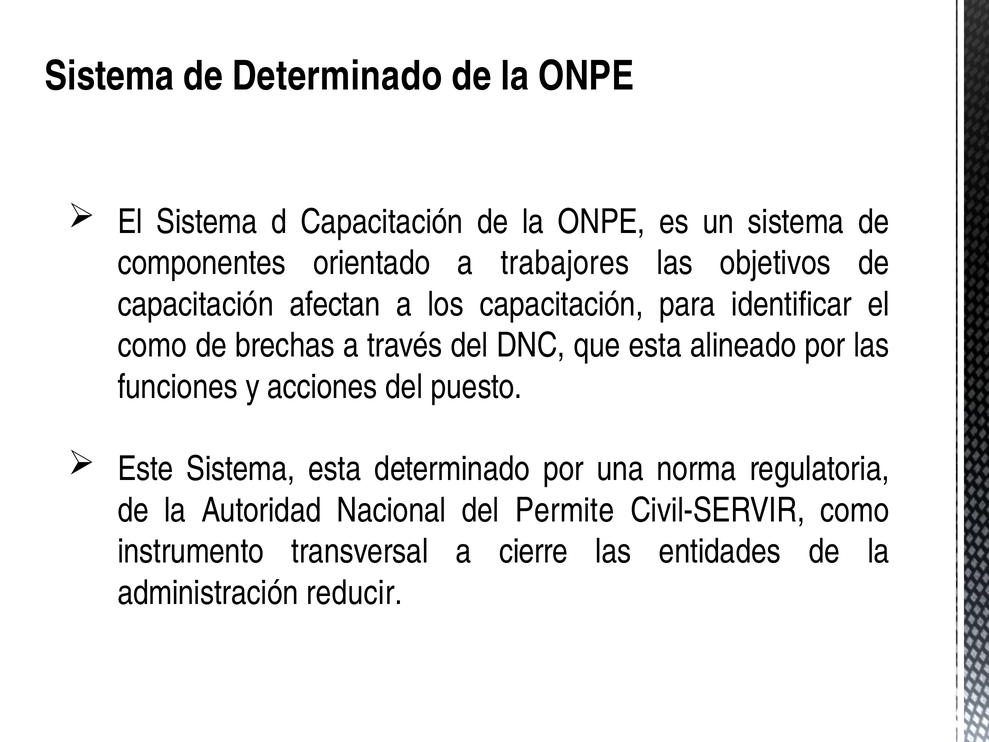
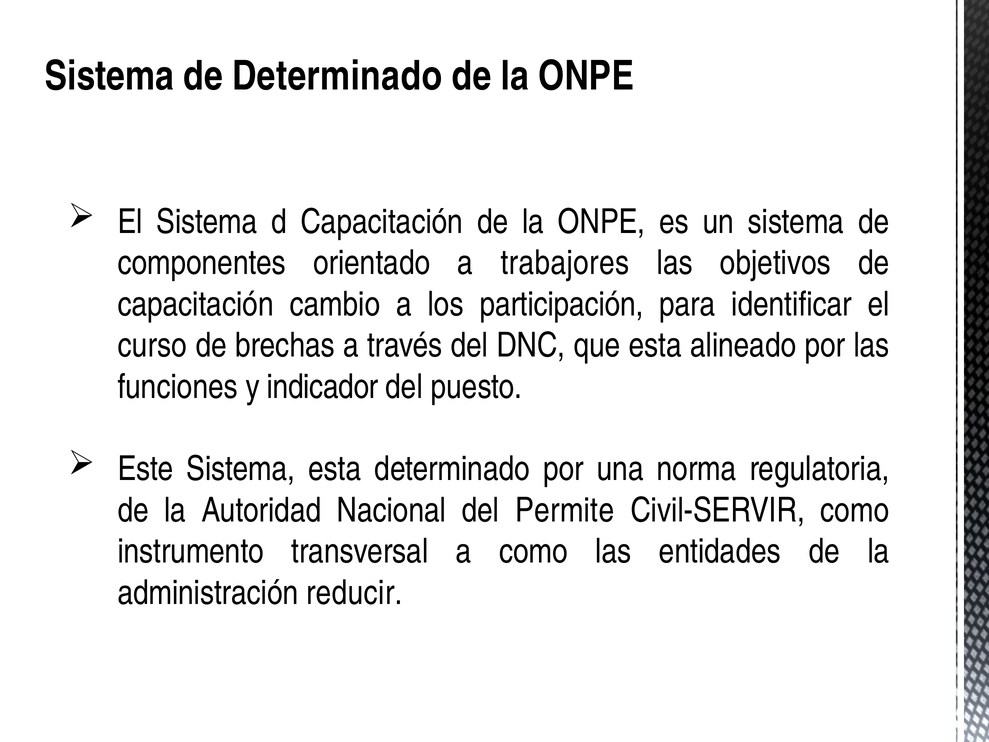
afectan: afectan -> cambio (335, 304)
los capacitación: capacitación -> participación (562, 304)
como: como -> curso (152, 345)
acciones: acciones -> indicador (323, 387)
a cierre: cierre -> como (534, 551)
